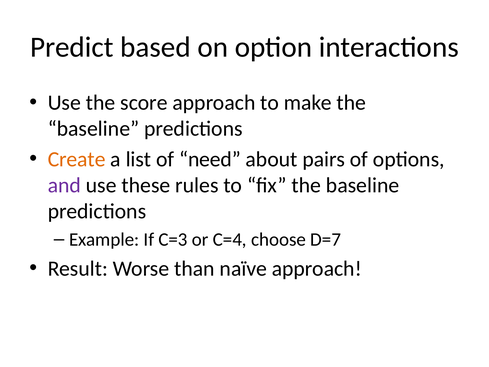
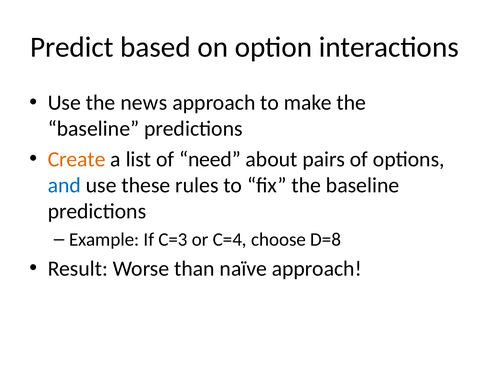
score: score -> news (144, 103)
and colour: purple -> blue (64, 185)
D=7: D=7 -> D=8 (326, 239)
